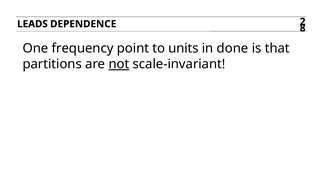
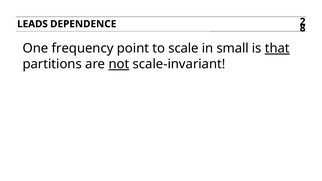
units: units -> scale (184, 48)
done: done -> small (233, 48)
that underline: none -> present (277, 48)
